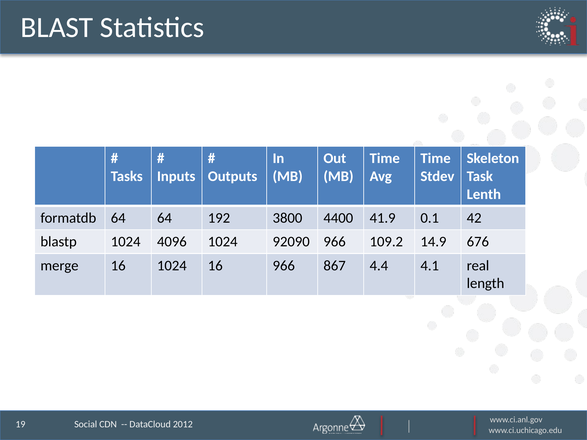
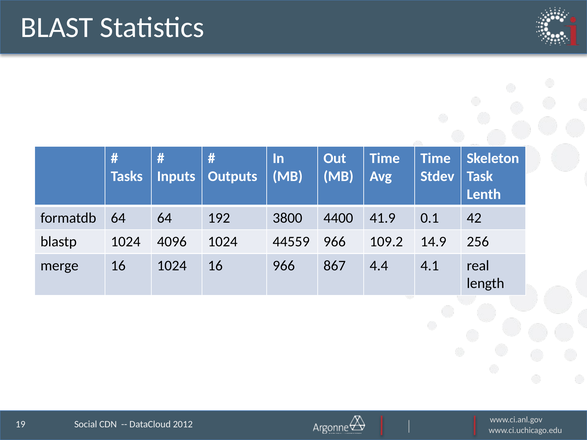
92090: 92090 -> 44559 (291, 242)
676: 676 -> 256 (478, 242)
